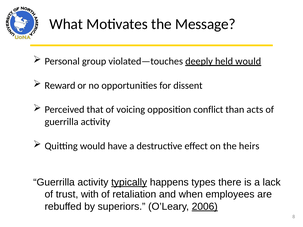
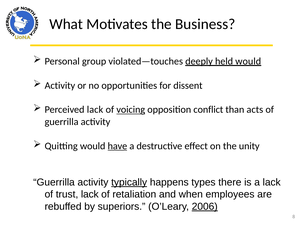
Message: Message -> Business (205, 24)
Reward: Reward -> Activity (60, 86)
Perceived that: that -> lack (95, 110)
voicing underline: none -> present (131, 110)
have underline: none -> present (117, 146)
heirs: heirs -> unity (249, 146)
trust with: with -> lack (90, 195)
